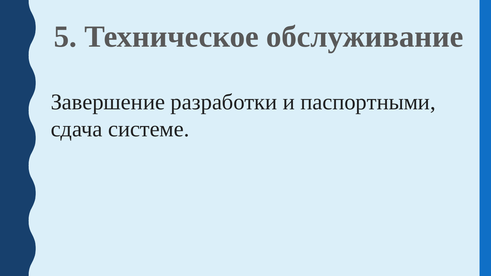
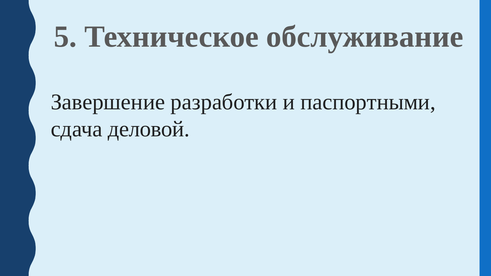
системе: системе -> деловой (149, 129)
